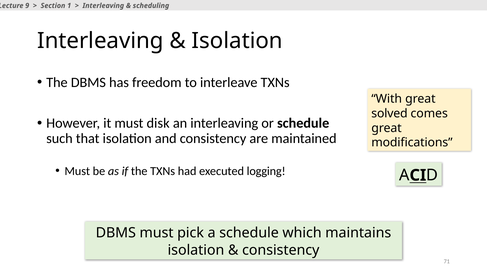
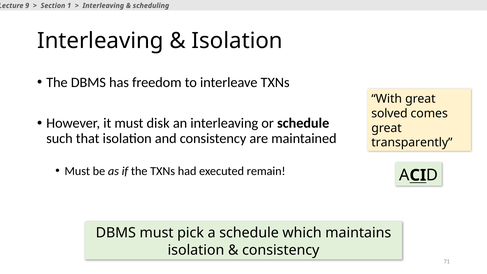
modifications: modifications -> transparently (412, 143)
logging: logging -> remain (266, 171)
